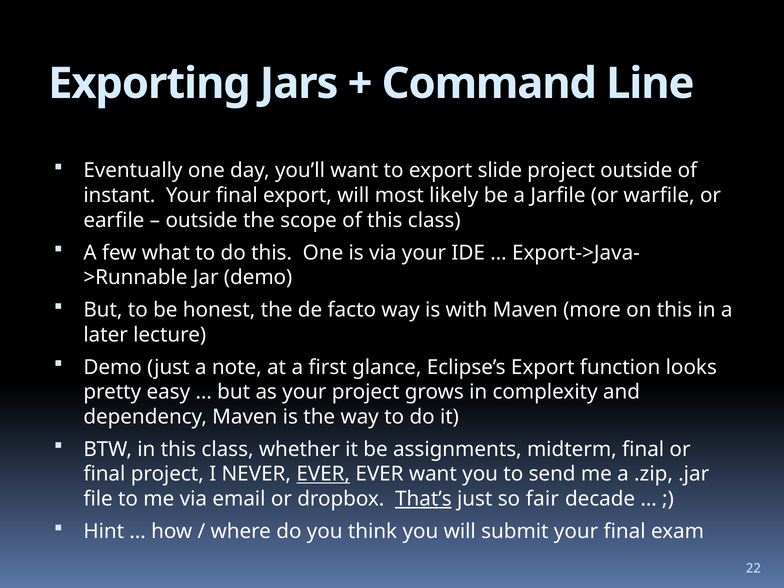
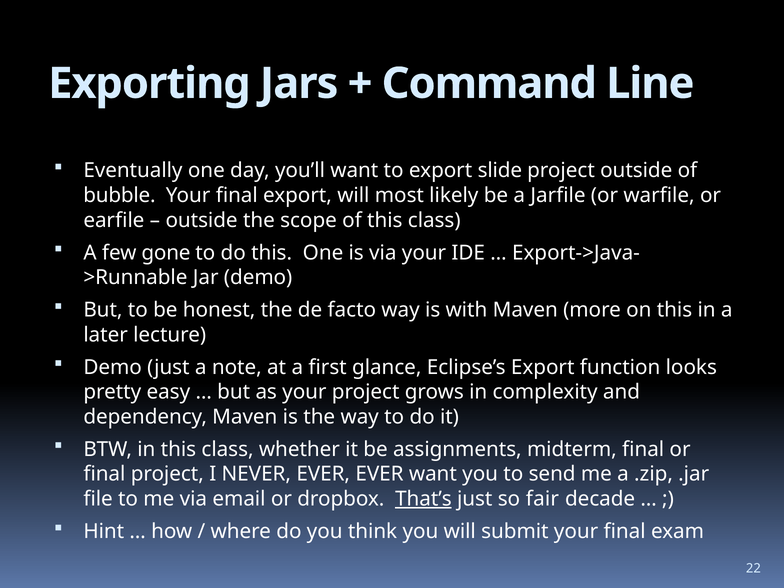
instant: instant -> bubble (119, 195)
what: what -> gone (166, 253)
EVER underline: present -> none (323, 474)
